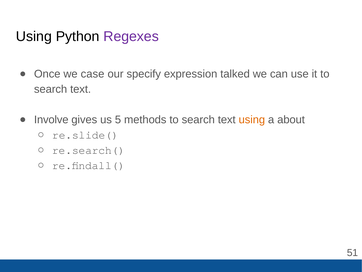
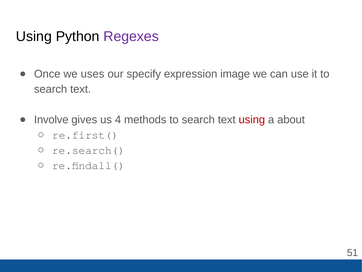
case: case -> uses (93, 74)
talked: talked -> image (235, 74)
5: 5 -> 4 (118, 120)
using colour: orange -> red (252, 120)
re.slide(: re.slide( -> re.first( (85, 135)
